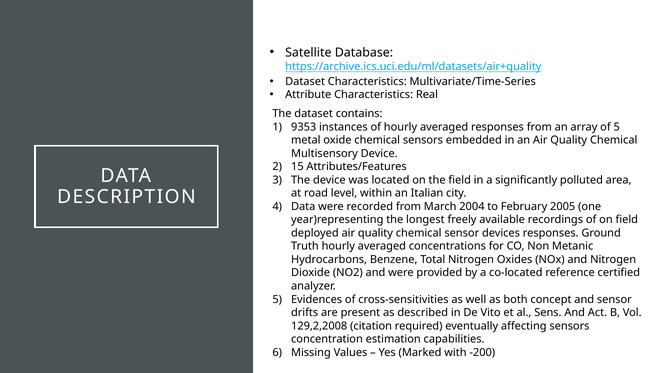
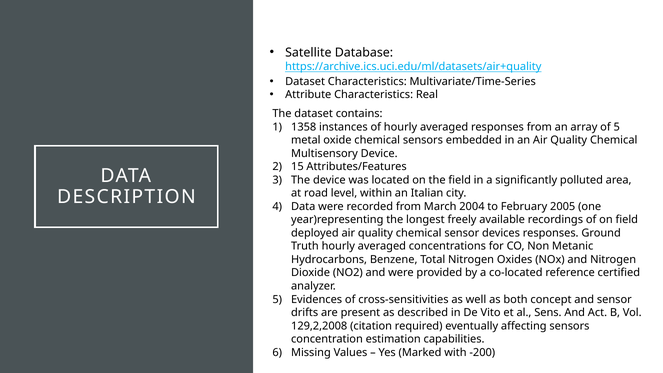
9353: 9353 -> 1358 (304, 127)
